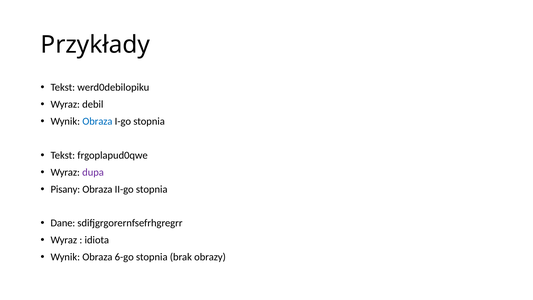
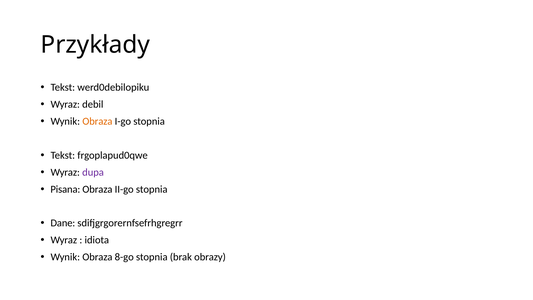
Obraza colour: blue -> orange (97, 121)
Pisany: Pisany -> Pisana (65, 189)
6-go: 6-go -> 8-go (124, 257)
